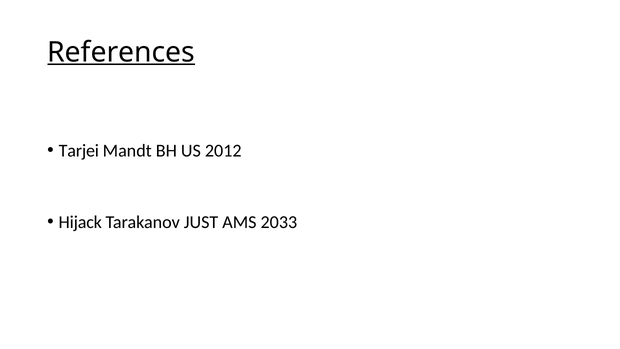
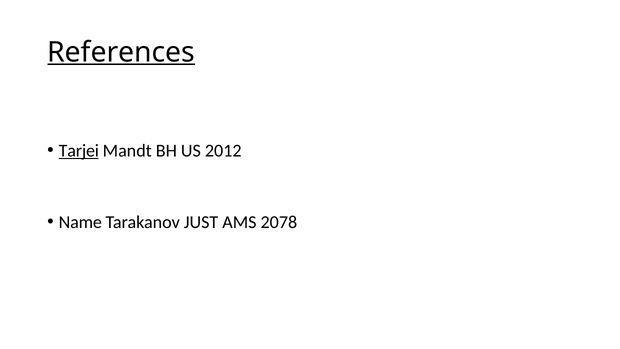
Tarjei underline: none -> present (79, 151)
Hijack: Hijack -> Name (80, 222)
2033: 2033 -> 2078 (279, 222)
